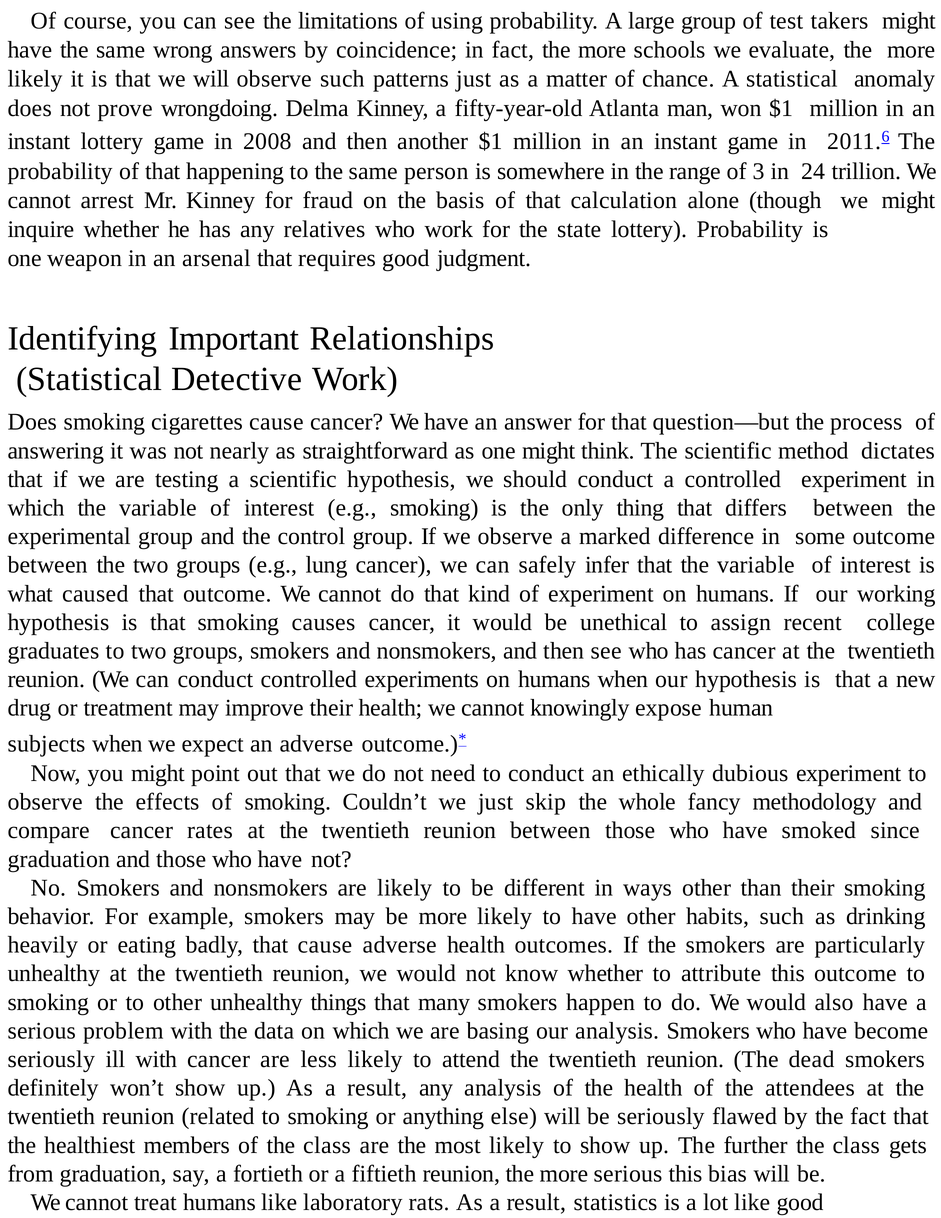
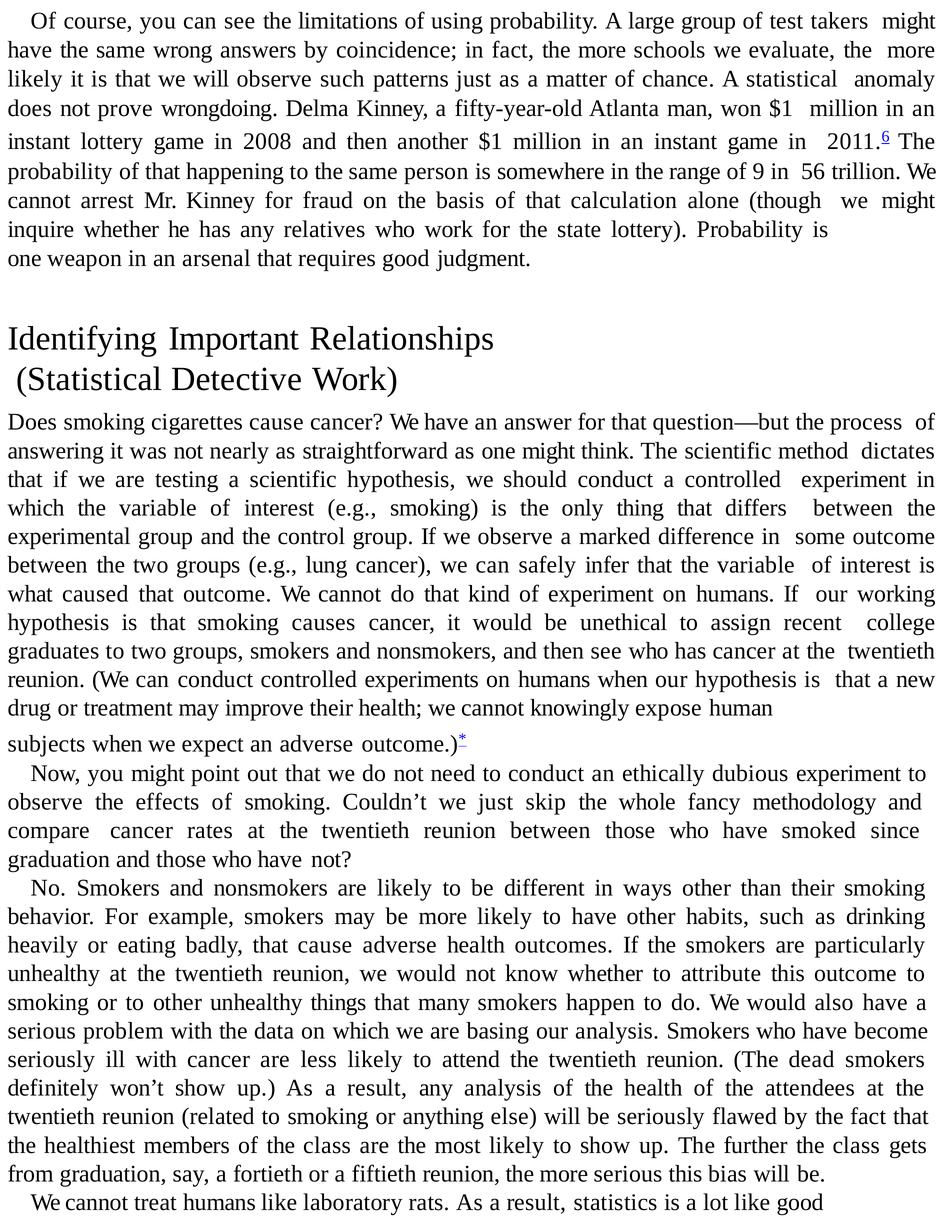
3: 3 -> 9 (759, 171)
24: 24 -> 56 (813, 171)
